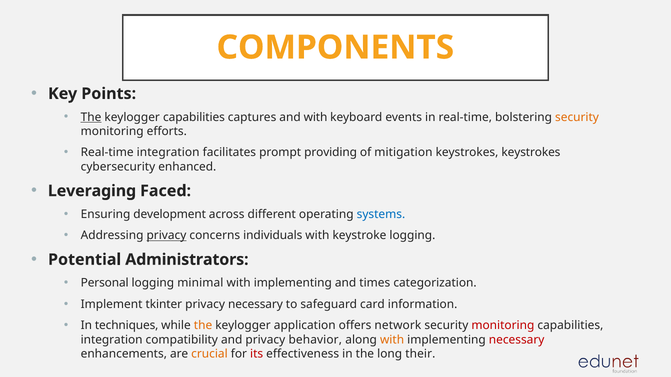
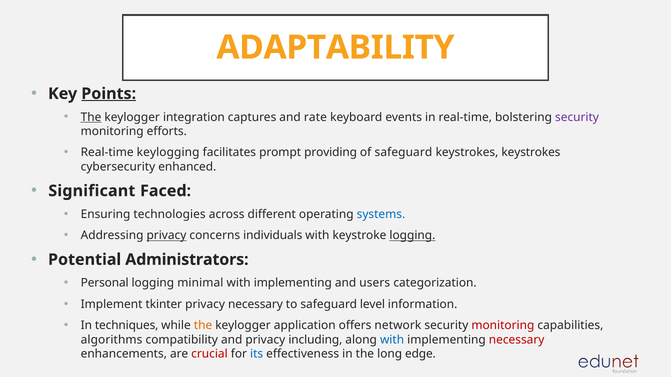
COMPONENTS: COMPONENTS -> ADAPTABILITY (335, 48)
Points underline: none -> present (109, 94)
keylogger capabilities: capabilities -> integration (194, 117)
and with: with -> rate (315, 117)
security colour: orange -> purple (577, 117)
Real-time integration: integration -> keylogging (168, 153)
of mitigation: mitigation -> safeguard (403, 153)
Leveraging: Leveraging -> Significant (92, 191)
development: development -> technologies (170, 215)
logging underline: none -> present (412, 236)
times: times -> users (375, 283)
card: card -> level (373, 305)
integration: integration -> algorithms (112, 340)
behavior: behavior -> including (315, 340)
with colour: orange -> blue (392, 340)
crucial colour: orange -> red (209, 354)
its colour: red -> blue (257, 354)
their: their -> edge (420, 354)
